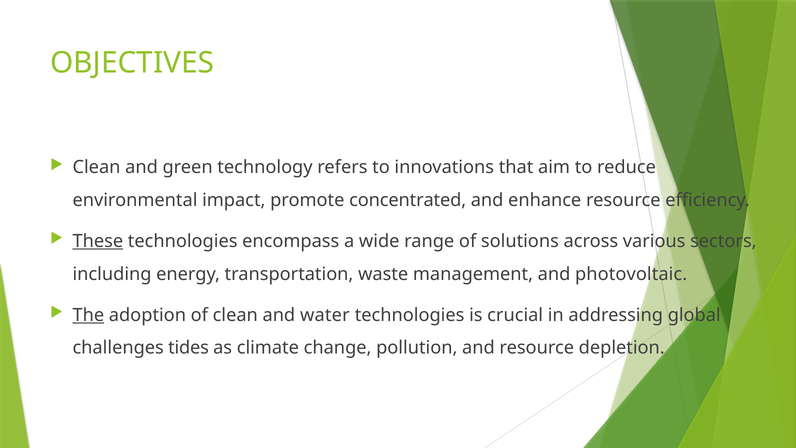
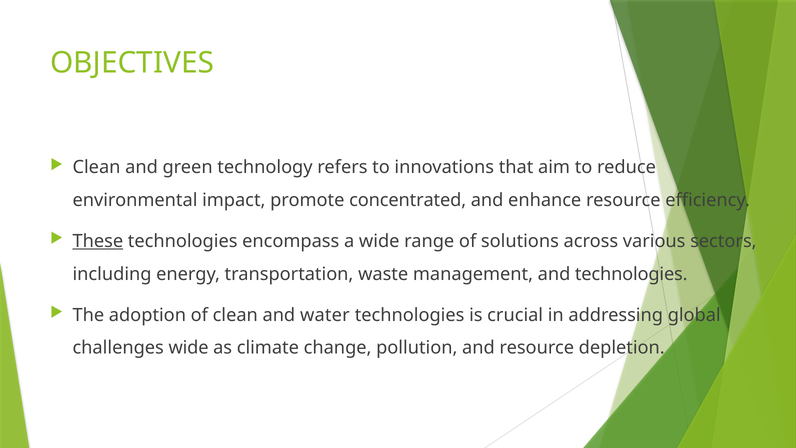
and photovoltaic: photovoltaic -> technologies (631, 274)
The underline: present -> none (88, 315)
challenges tides: tides -> wide (189, 348)
